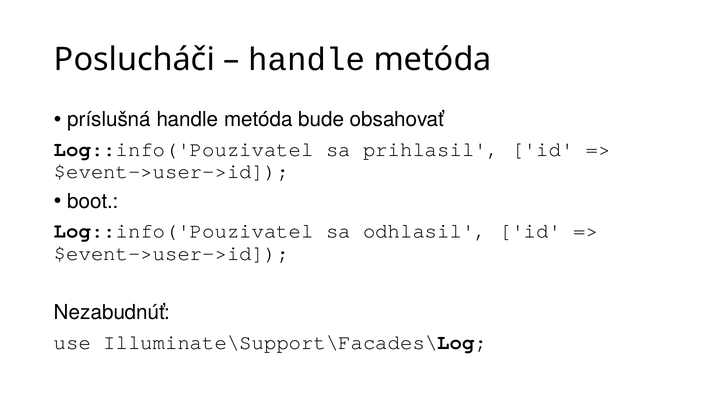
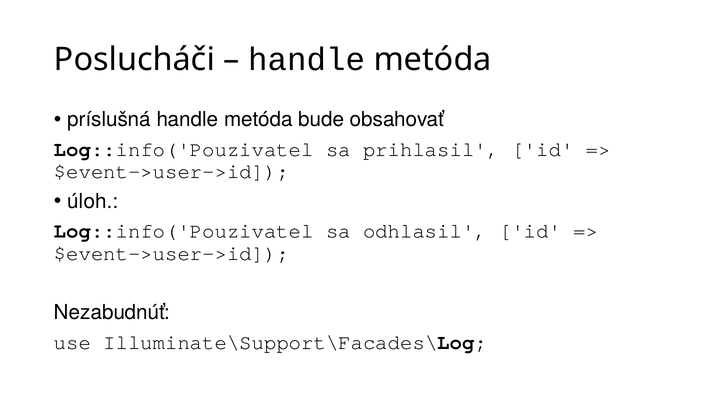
boot: boot -> úloh (93, 201)
